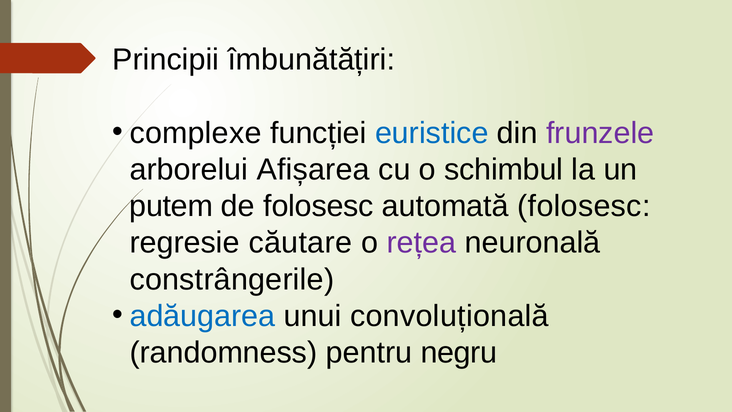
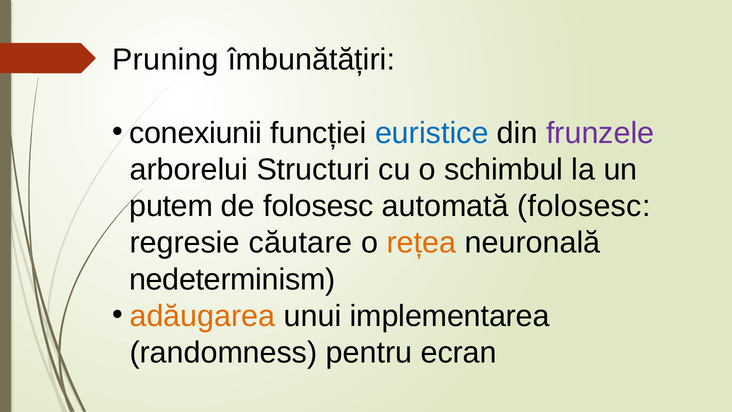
Principii: Principii -> Pruning (166, 60)
complexe: complexe -> conexiunii (196, 133)
Afișarea: Afișarea -> Structuri (313, 170)
rețea colour: purple -> orange (422, 243)
constrângerile: constrângerile -> nedeterminism (232, 279)
adăugarea colour: blue -> orange (202, 316)
convoluțională: convoluțională -> implementarea (450, 316)
negru: negru -> ecran (459, 352)
